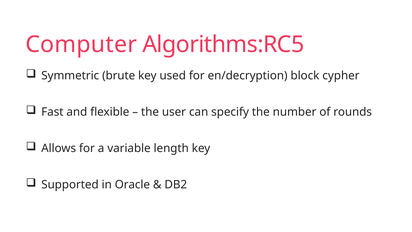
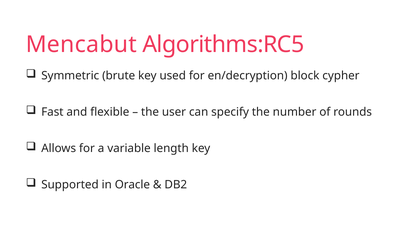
Computer: Computer -> Mencabut (81, 44)
